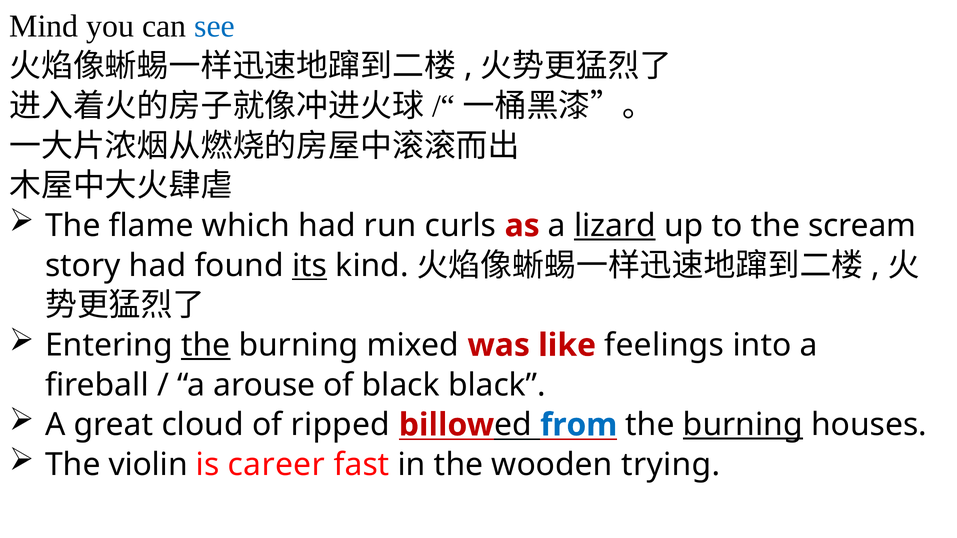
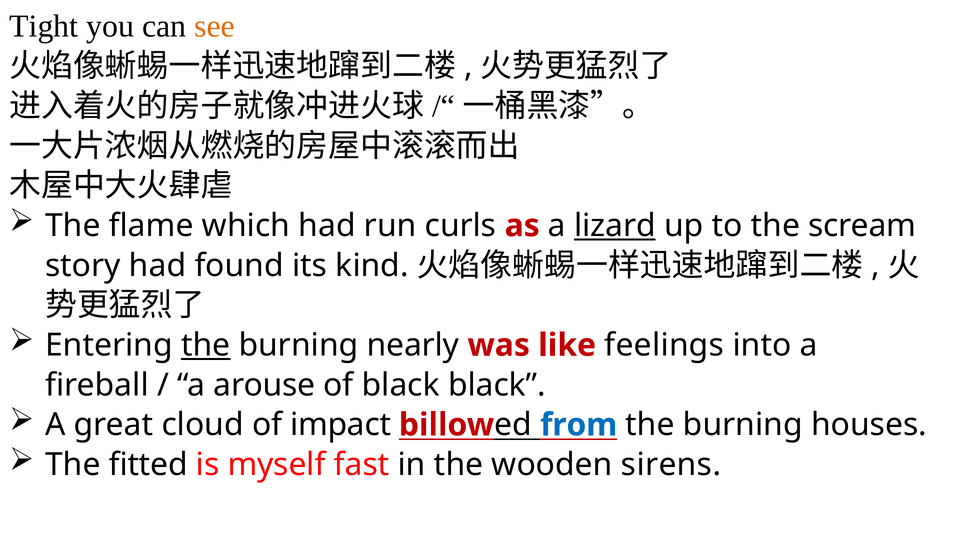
Mind: Mind -> Tight (44, 26)
see colour: blue -> orange (215, 26)
its underline: present -> none (310, 266)
mixed: mixed -> nearly (413, 345)
ripped: ripped -> impact (341, 425)
burning underline: present -> none (743, 425)
violin: violin -> fitted (148, 465)
career: career -> myself (277, 465)
trying: trying -> sirens (671, 465)
